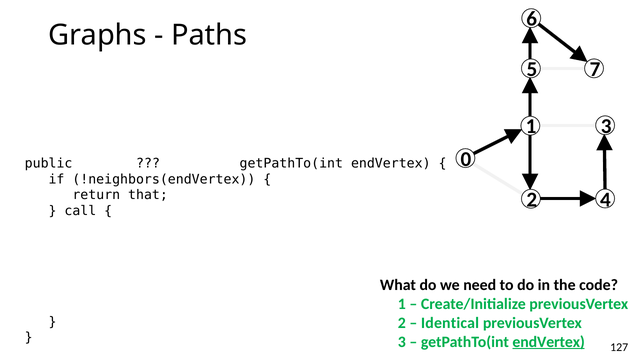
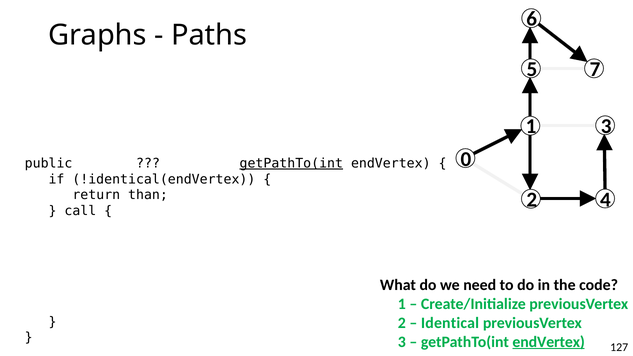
getPathTo(int underline: none -> present (291, 163)
!neighbors(endVertex: !neighbors(endVertex -> !identical(endVertex (164, 179)
that: that -> than (148, 195)
